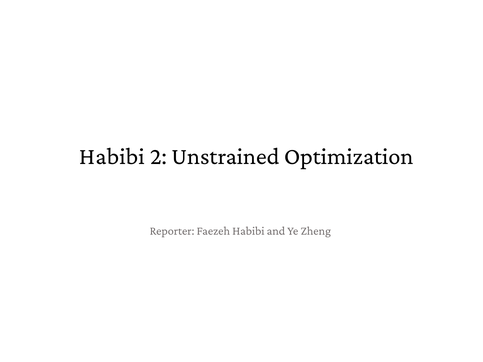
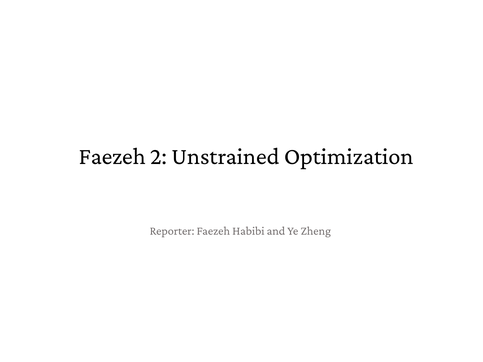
Habibi: Habibi -> Faezeh (112, 156)
